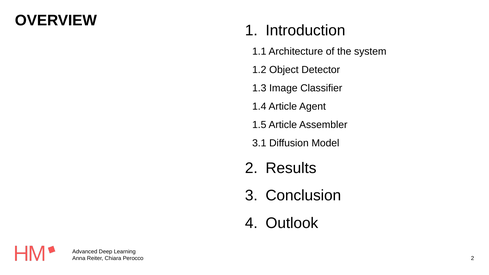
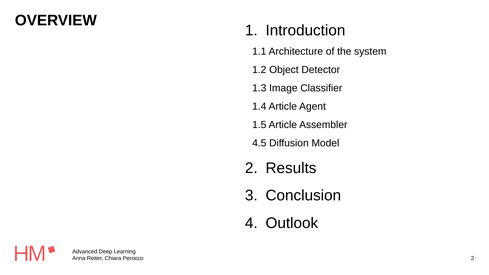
3.1: 3.1 -> 4.5 (259, 143)
